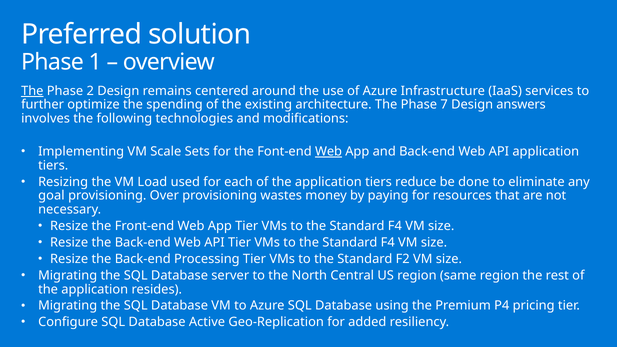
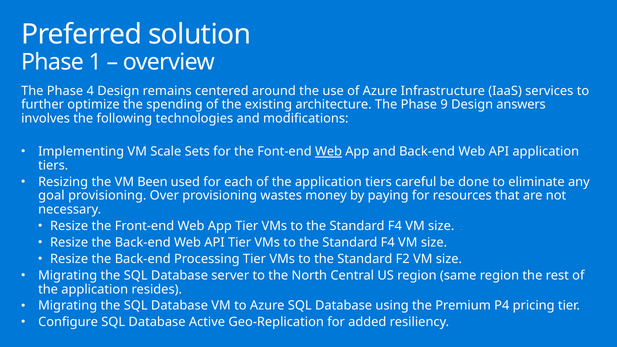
The underline: present -> none (32, 91)
2: 2 -> 4 (90, 91)
7: 7 -> 9 (444, 105)
Load: Load -> Been (152, 182)
reduce: reduce -> careful (416, 182)
